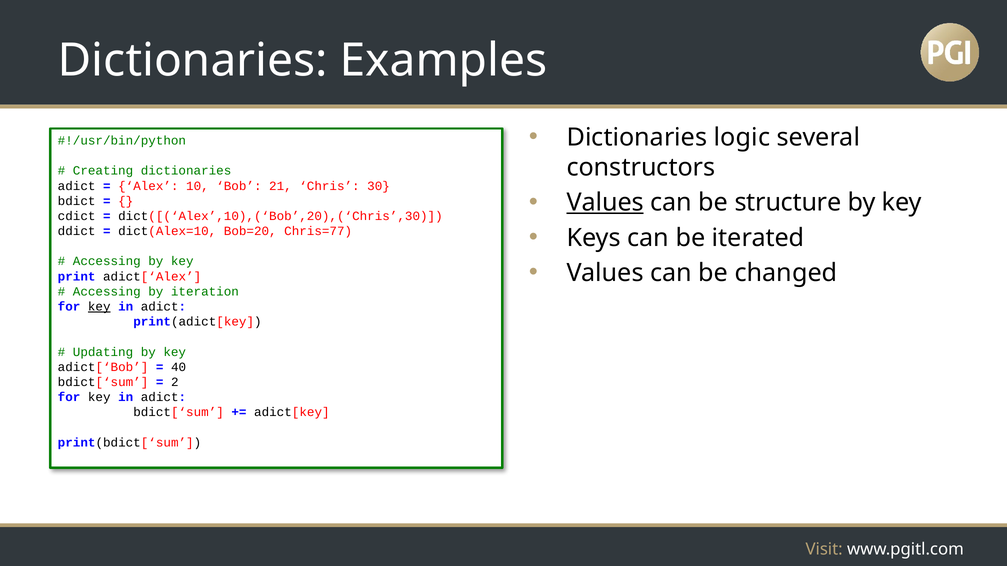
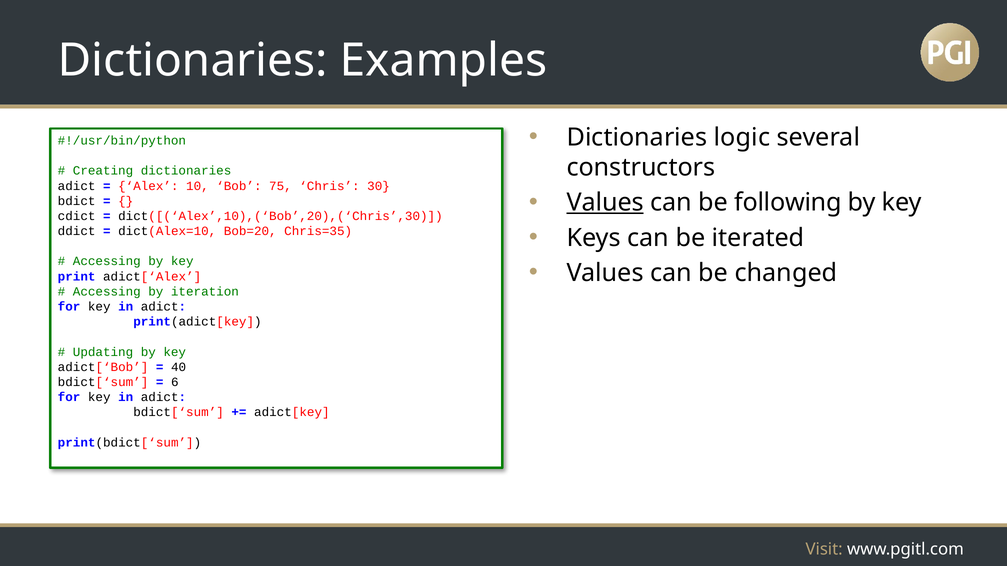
21: 21 -> 75 (280, 186)
structure: structure -> following (788, 203)
Chris=77: Chris=77 -> Chris=35 (318, 231)
key underline: present -> none (99, 307)
2: 2 -> 6 (175, 382)
